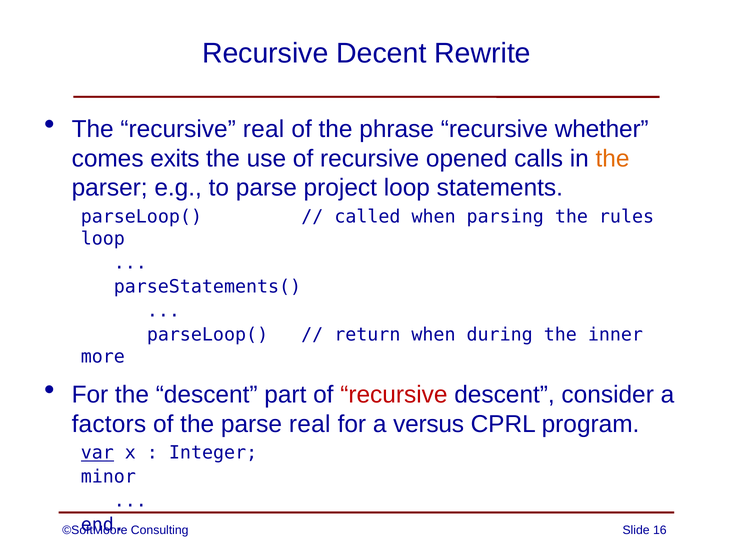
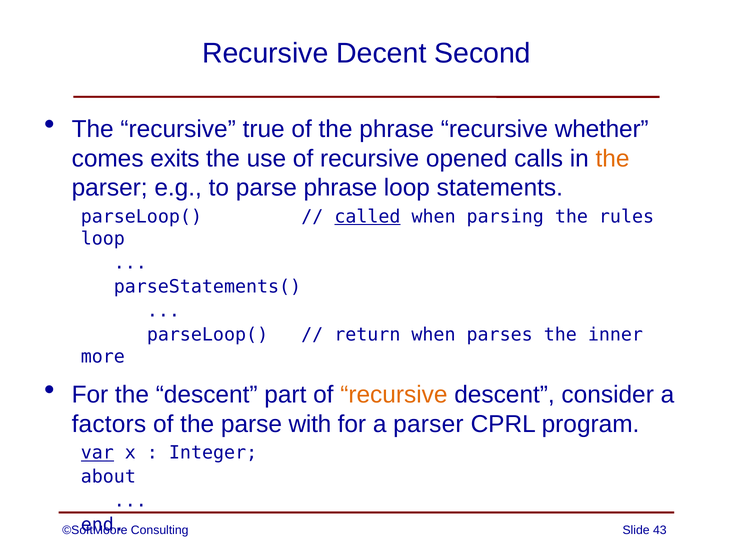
Rewrite: Rewrite -> Second (483, 53)
recursive real: real -> true (264, 129)
parse project: project -> phrase (340, 188)
called underline: none -> present (367, 217)
during: during -> parses (500, 335)
recursive colour: red -> orange (394, 395)
parse real: real -> with (310, 425)
a versus: versus -> parser (428, 425)
minor: minor -> about (108, 478)
16: 16 -> 43 (660, 531)
